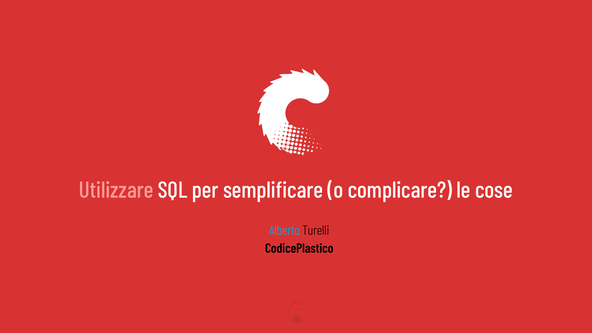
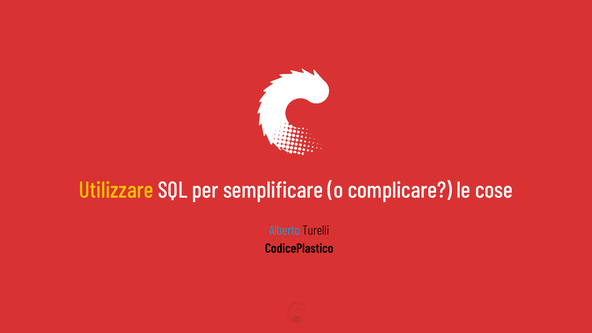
Utilizzare colour: pink -> yellow (116, 190)
